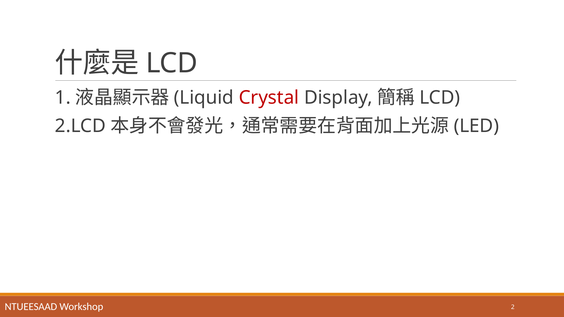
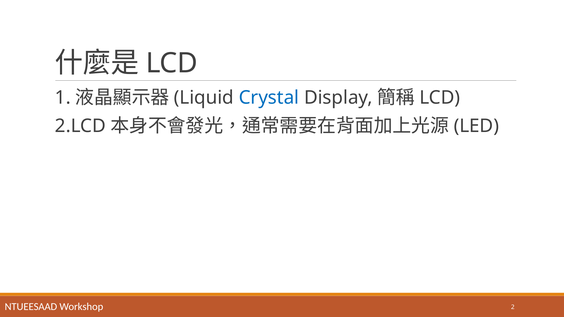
Crystal colour: red -> blue (269, 98)
